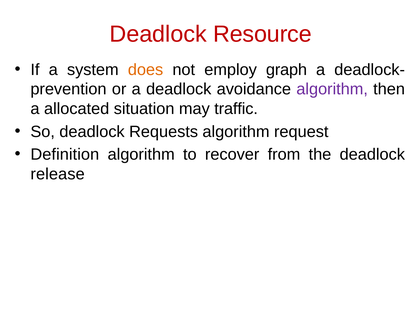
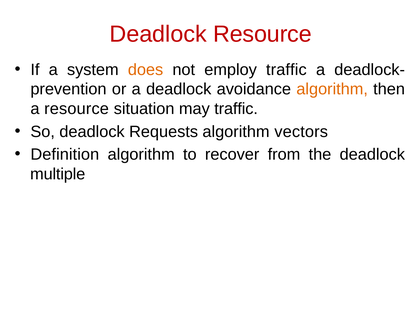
employ graph: graph -> traffic (286, 70)
algorithm colour: purple -> orange (332, 89)
a allocated: allocated -> resource (77, 109)
request: request -> vectors (301, 132)
release: release -> multiple (58, 174)
